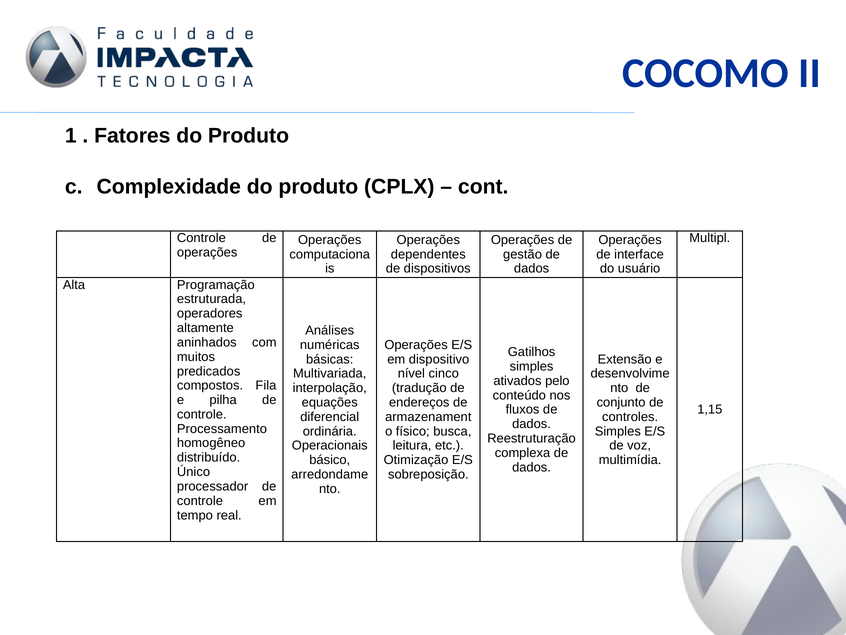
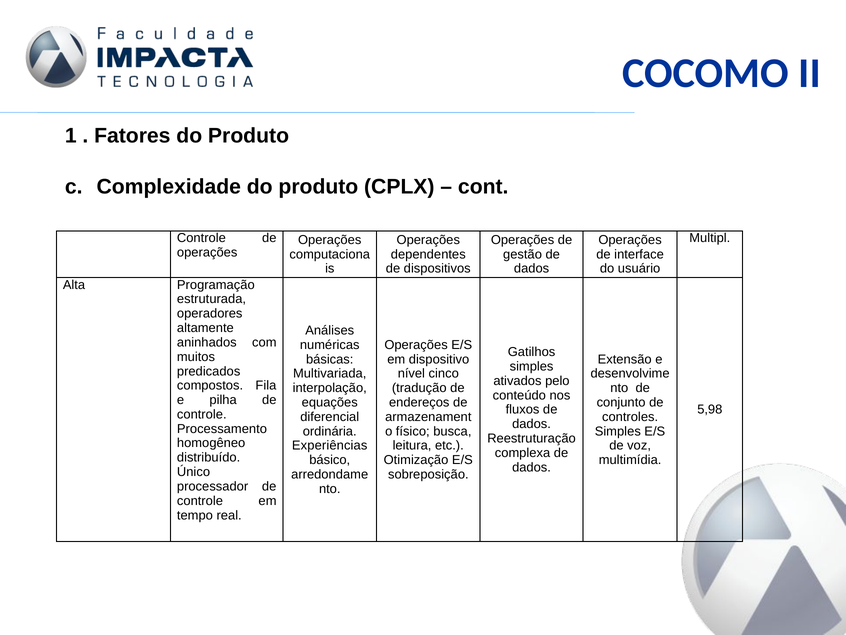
1,15: 1,15 -> 5,98 (710, 409)
Operacionais: Operacionais -> Experiências (330, 445)
